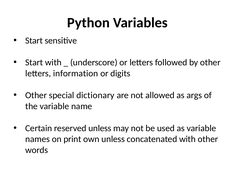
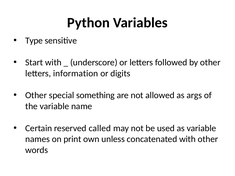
Start: Start -> Type (34, 41)
dictionary: dictionary -> something (96, 95)
reserved unless: unless -> called (100, 128)
